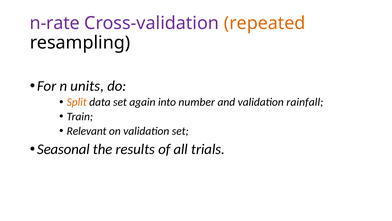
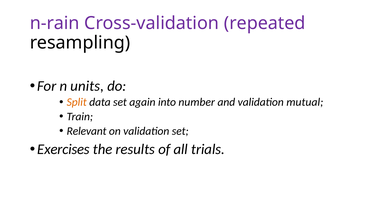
n-rate: n-rate -> n-rain (55, 23)
repeated colour: orange -> purple (265, 23)
rainfall: rainfall -> mutual (305, 102)
Seasonal: Seasonal -> Exercises (63, 149)
